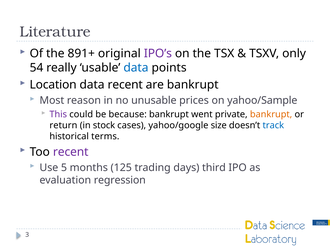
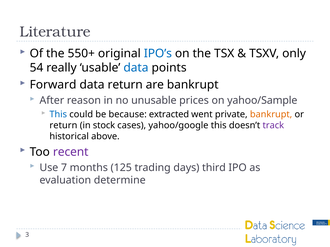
891+: 891+ -> 550+ (81, 54)
IPO’s colour: purple -> blue (158, 54)
Location: Location -> Forward (53, 85)
data recent: recent -> return (125, 85)
Most: Most -> After (52, 101)
This colour: purple -> blue (58, 115)
because bankrupt: bankrupt -> extracted (169, 115)
yahoo/google size: size -> this (219, 126)
track colour: blue -> purple (273, 126)
terms: terms -> above (105, 137)
5: 5 -> 7 (64, 168)
regression: regression -> determine (120, 181)
